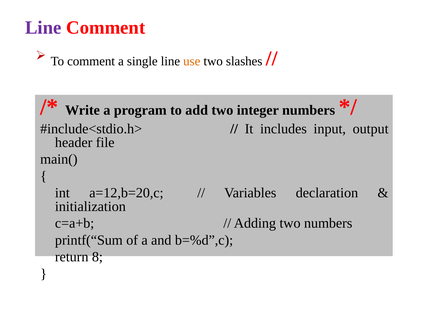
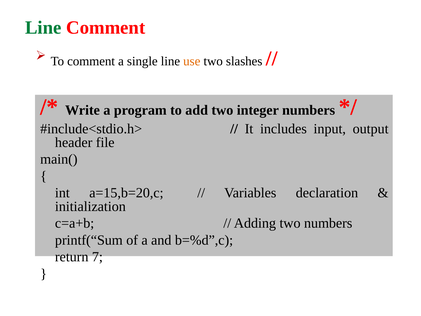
Line colour: purple -> green (43, 28)
a=12,b=20,c: a=12,b=20,c -> a=15,b=20,c (126, 193)
8: 8 -> 7 (97, 257)
